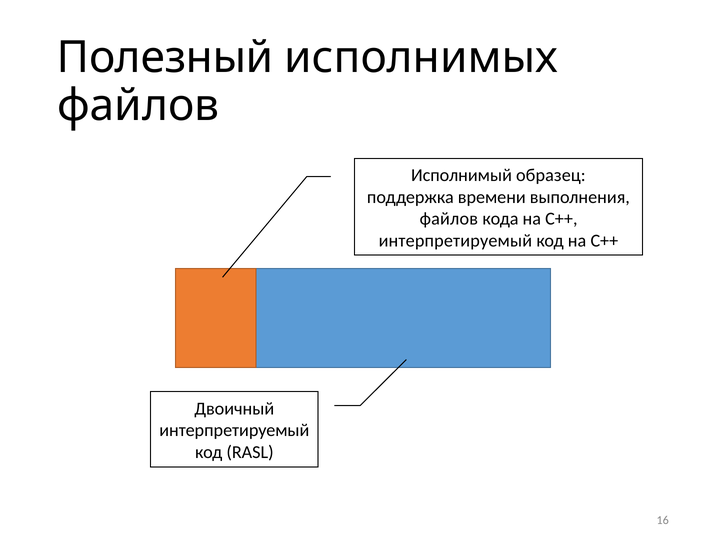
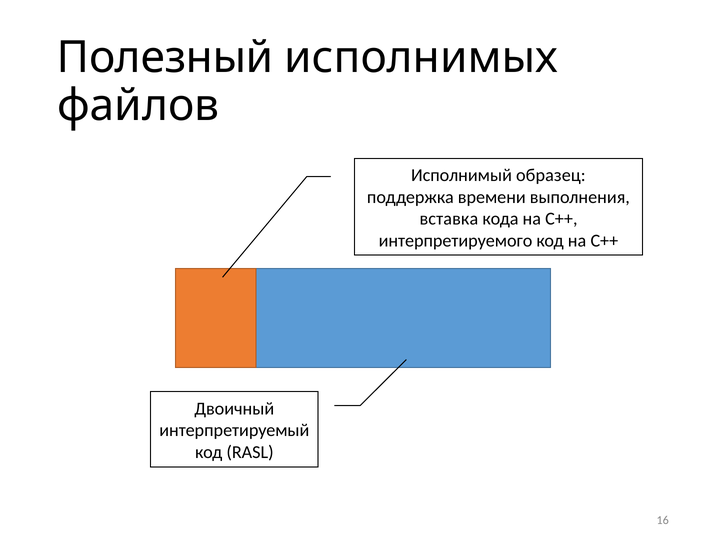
файлов: файлов -> вставка (449, 219)
интерпретируемый: интерпретируемый -> интерпретируемого (455, 241)
